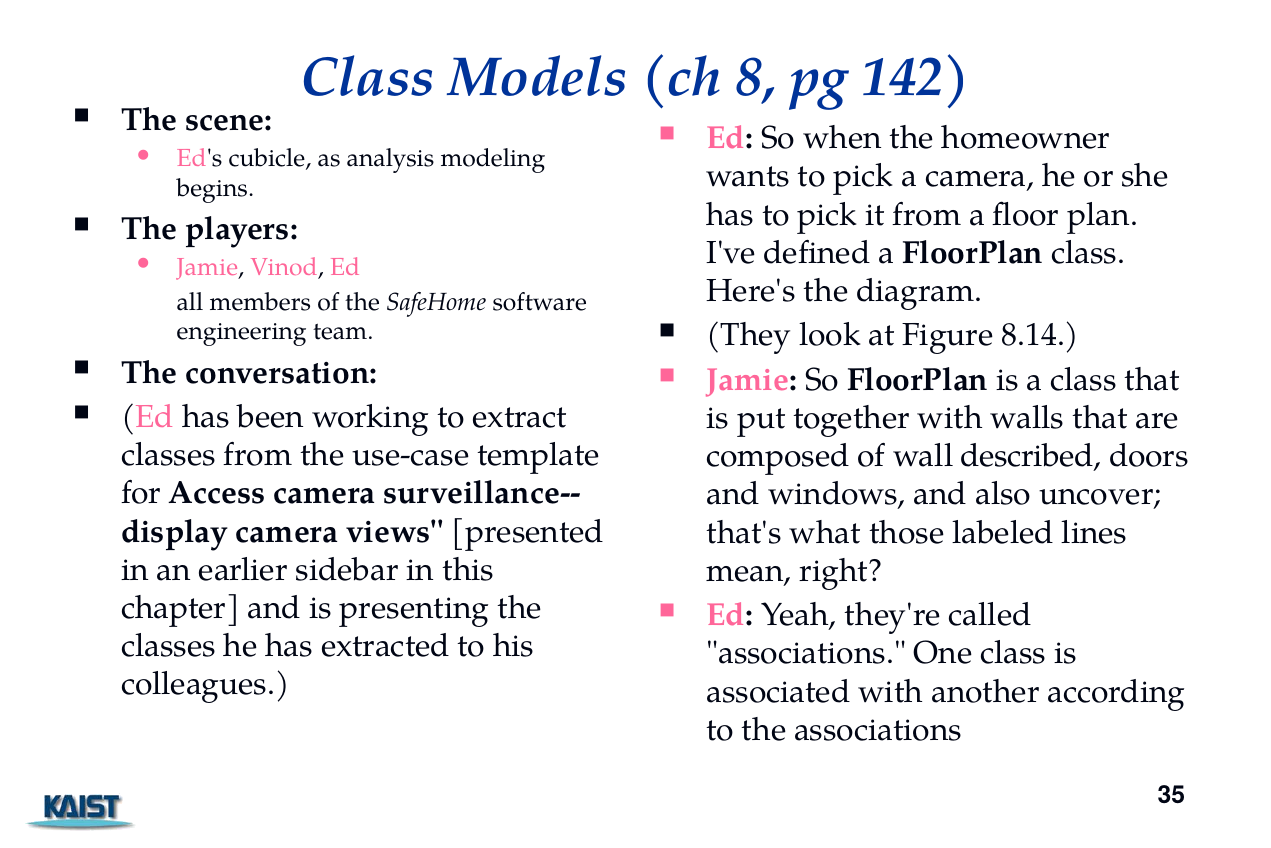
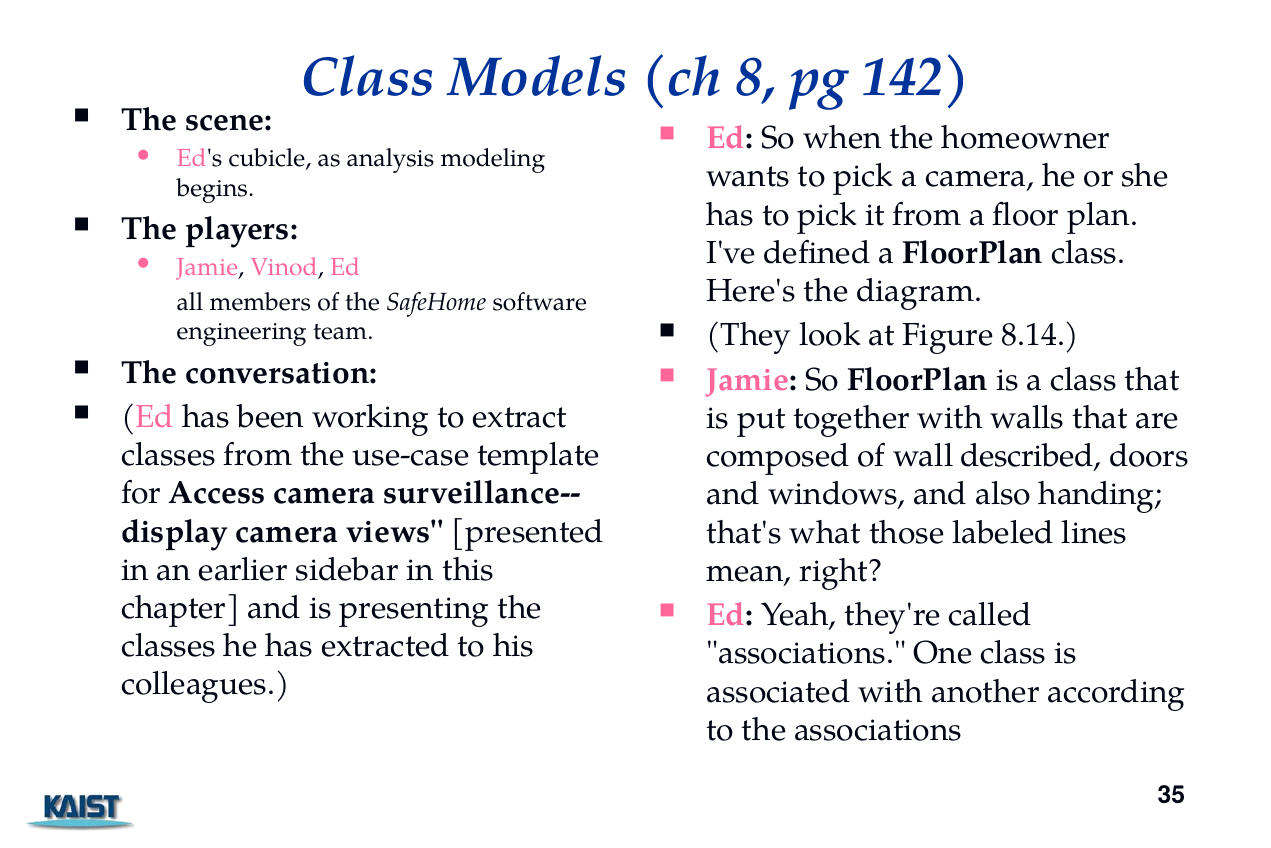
uncover: uncover -> handing (1100, 494)
